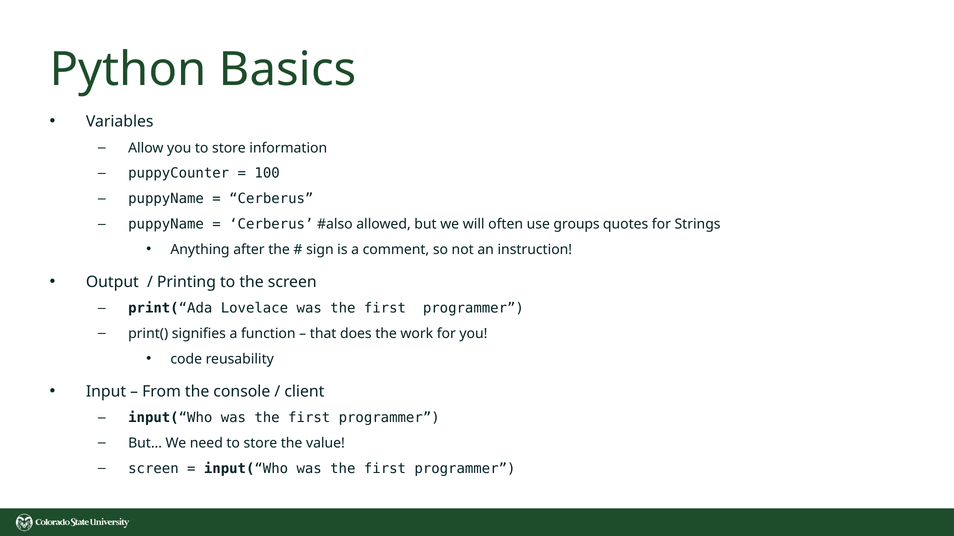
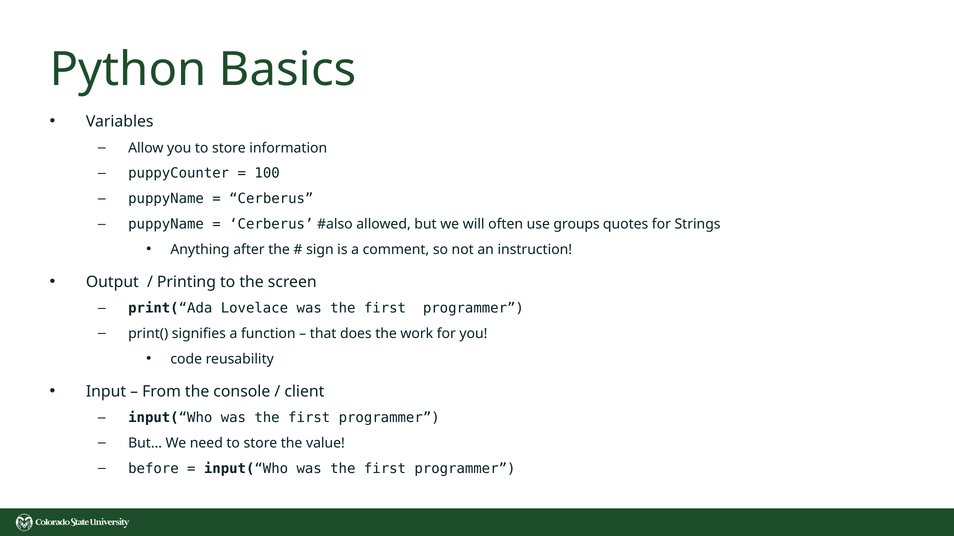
screen: screen -> before (153, 469)
